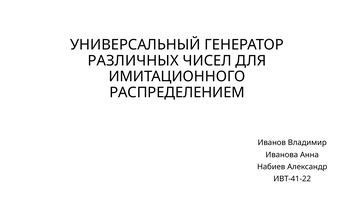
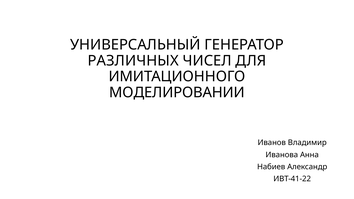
РАСПРЕДЕЛЕНИЕМ: РАСПРЕДЕЛЕНИЕМ -> МОДЕЛИРОВАНИИ (177, 93)
